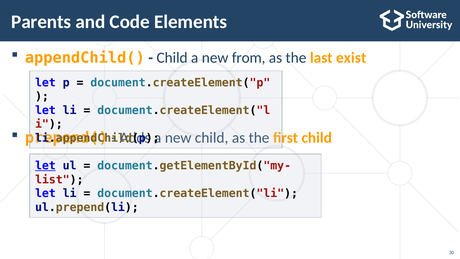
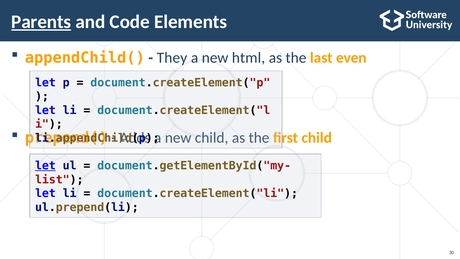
Parents underline: none -> present (41, 22)
Child: Child -> They (172, 58)
from: from -> html (249, 58)
exist: exist -> even (351, 58)
